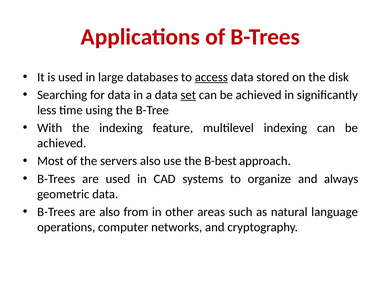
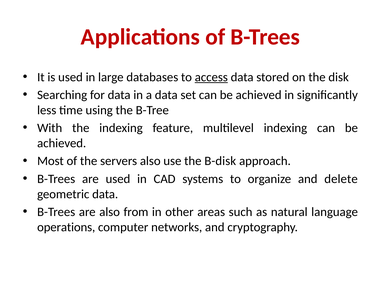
set underline: present -> none (188, 95)
B-best: B-best -> B-disk (220, 161)
always: always -> delete (341, 179)
